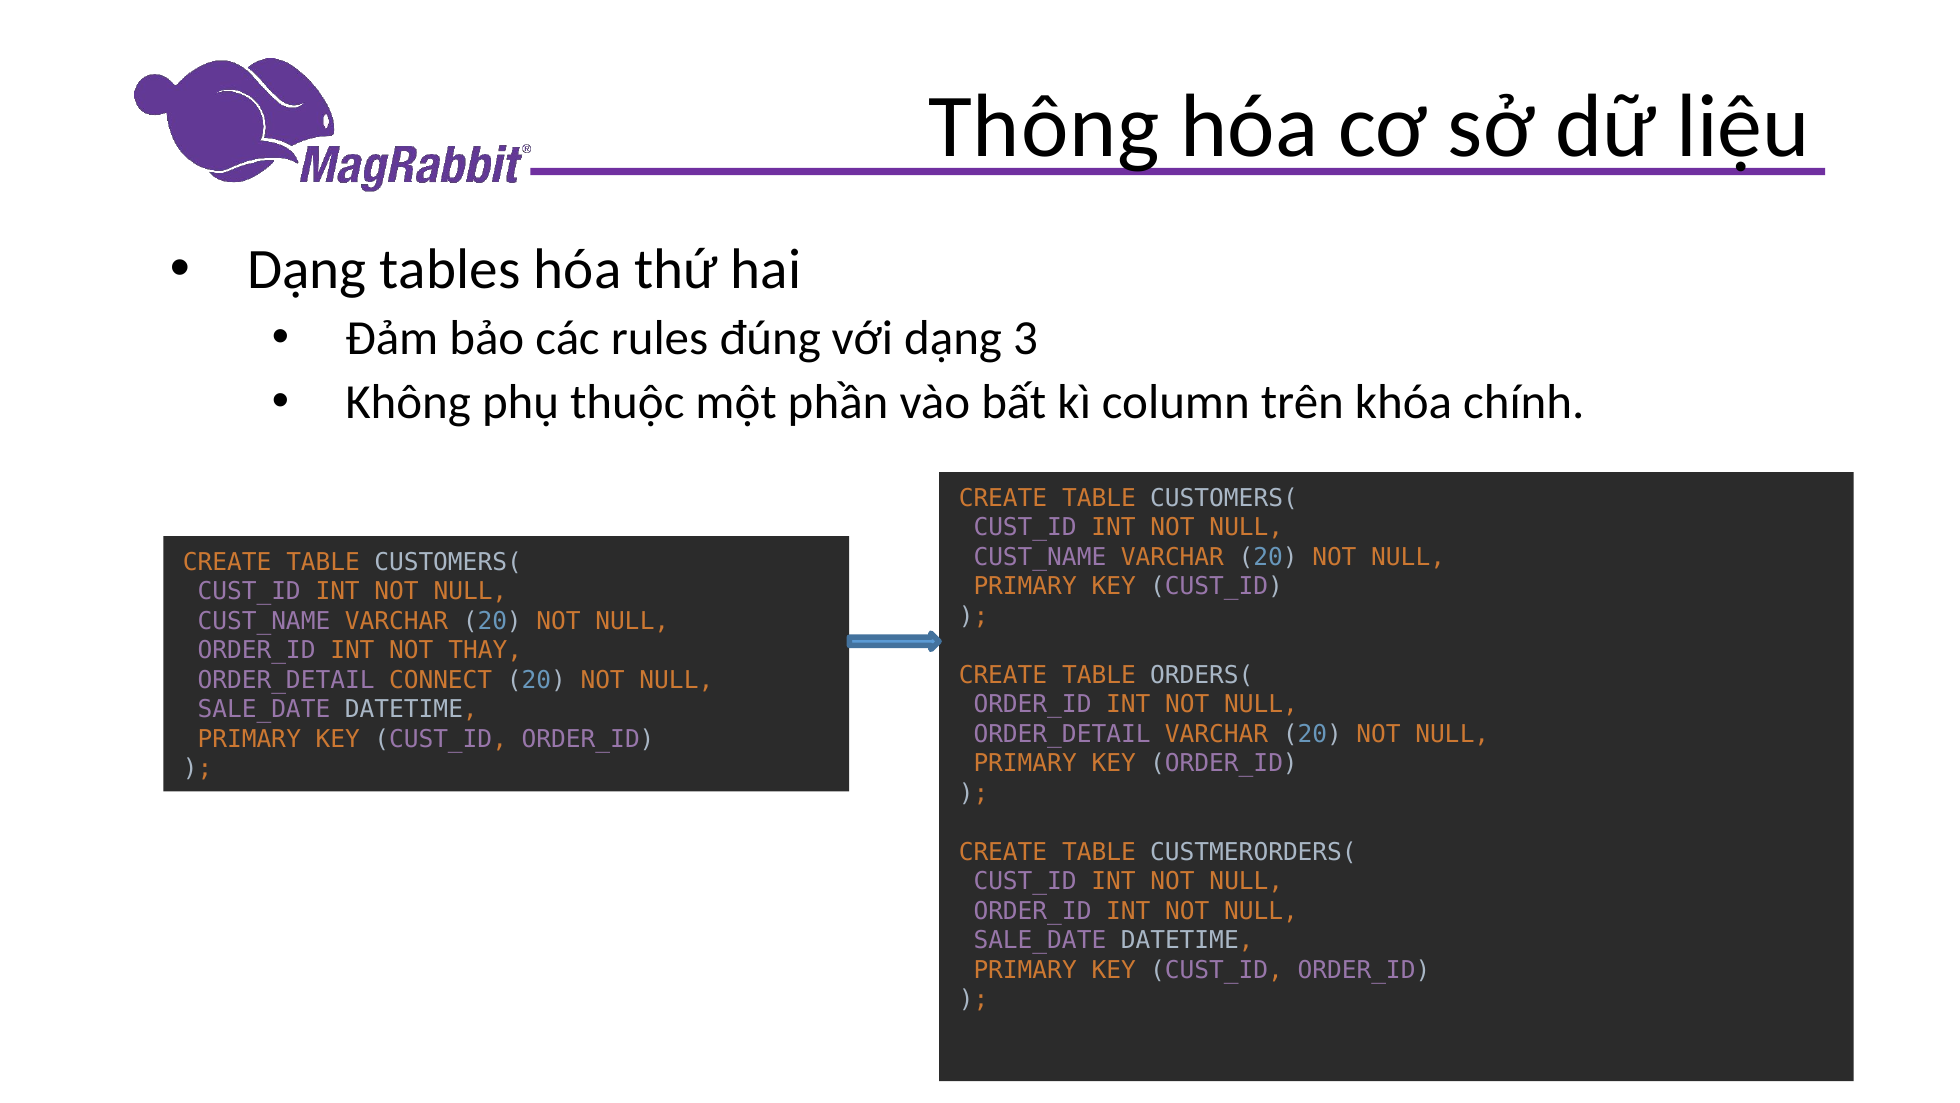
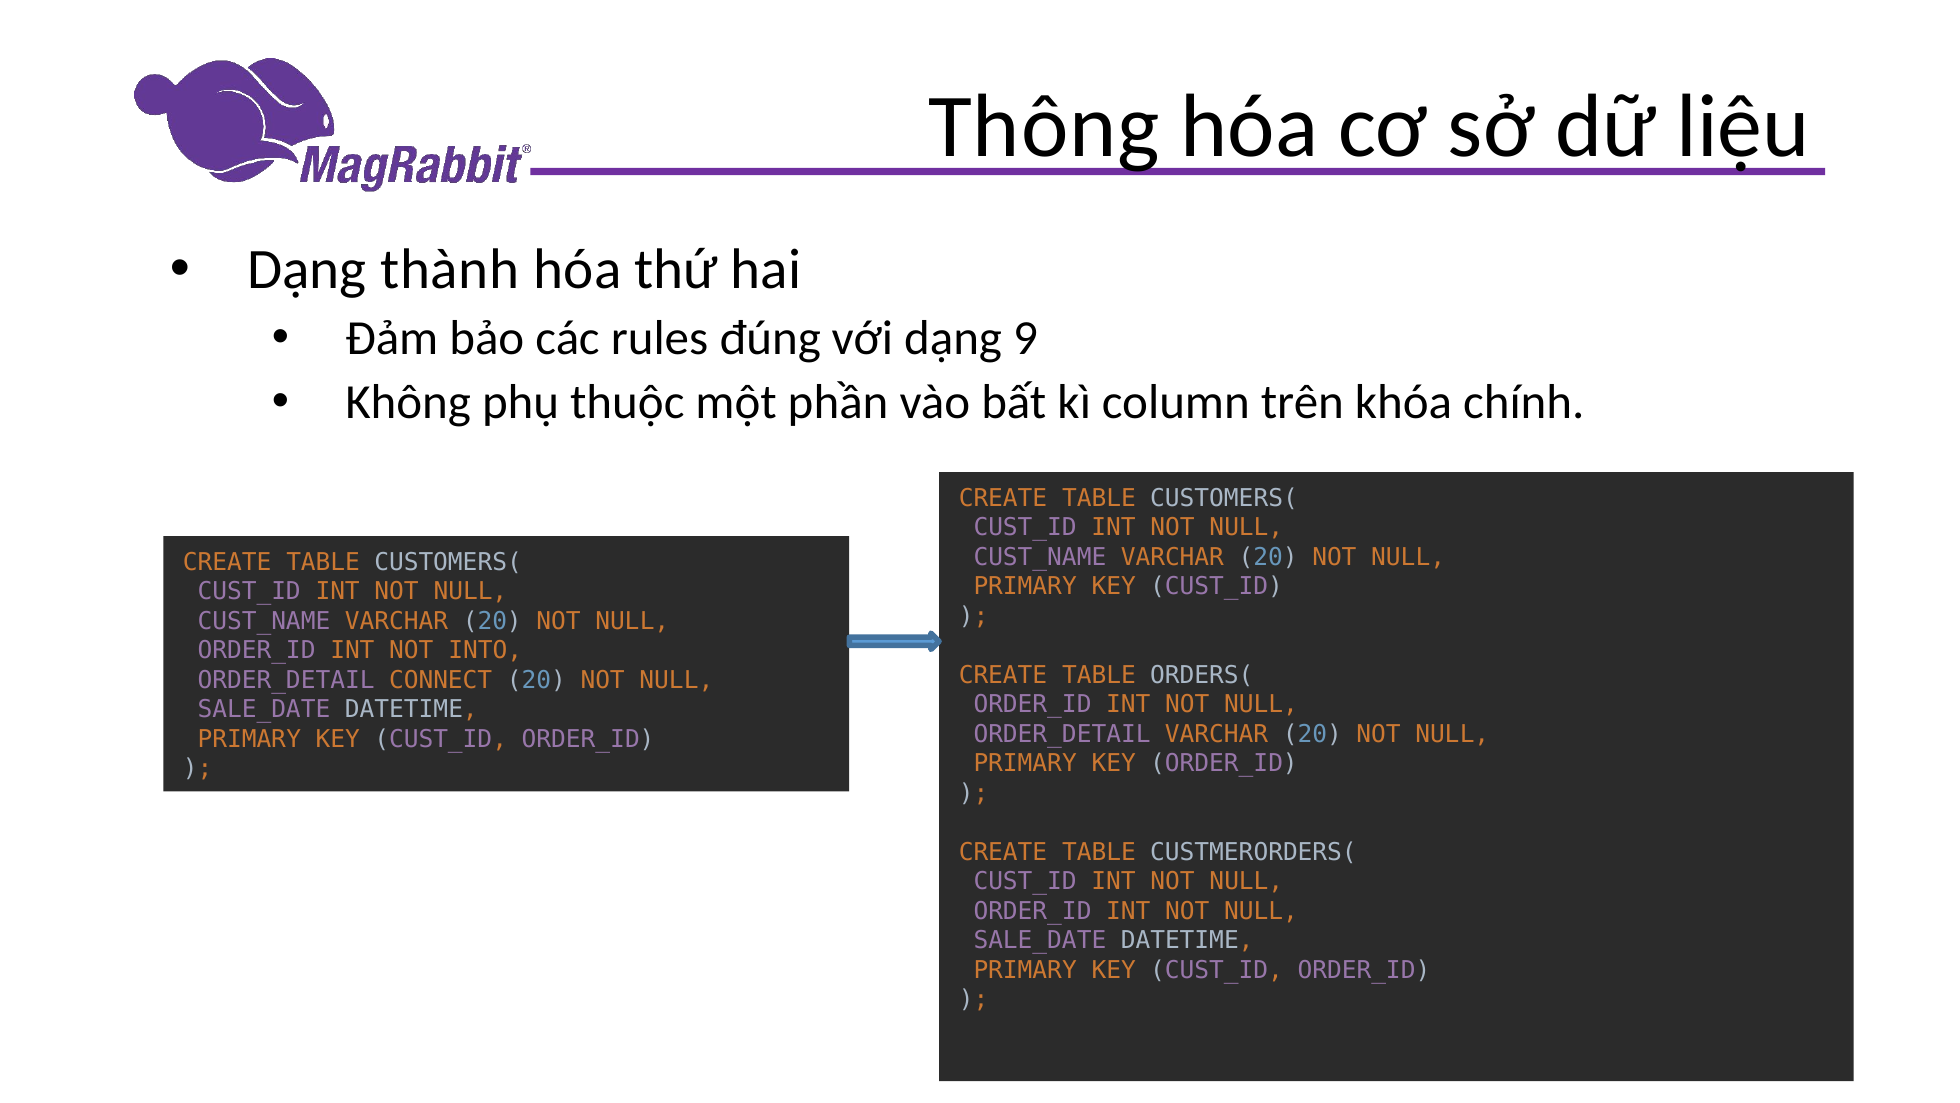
tables: tables -> thành (450, 270)
3: 3 -> 9 (1026, 338)
THAY: THAY -> INTO (485, 650)
